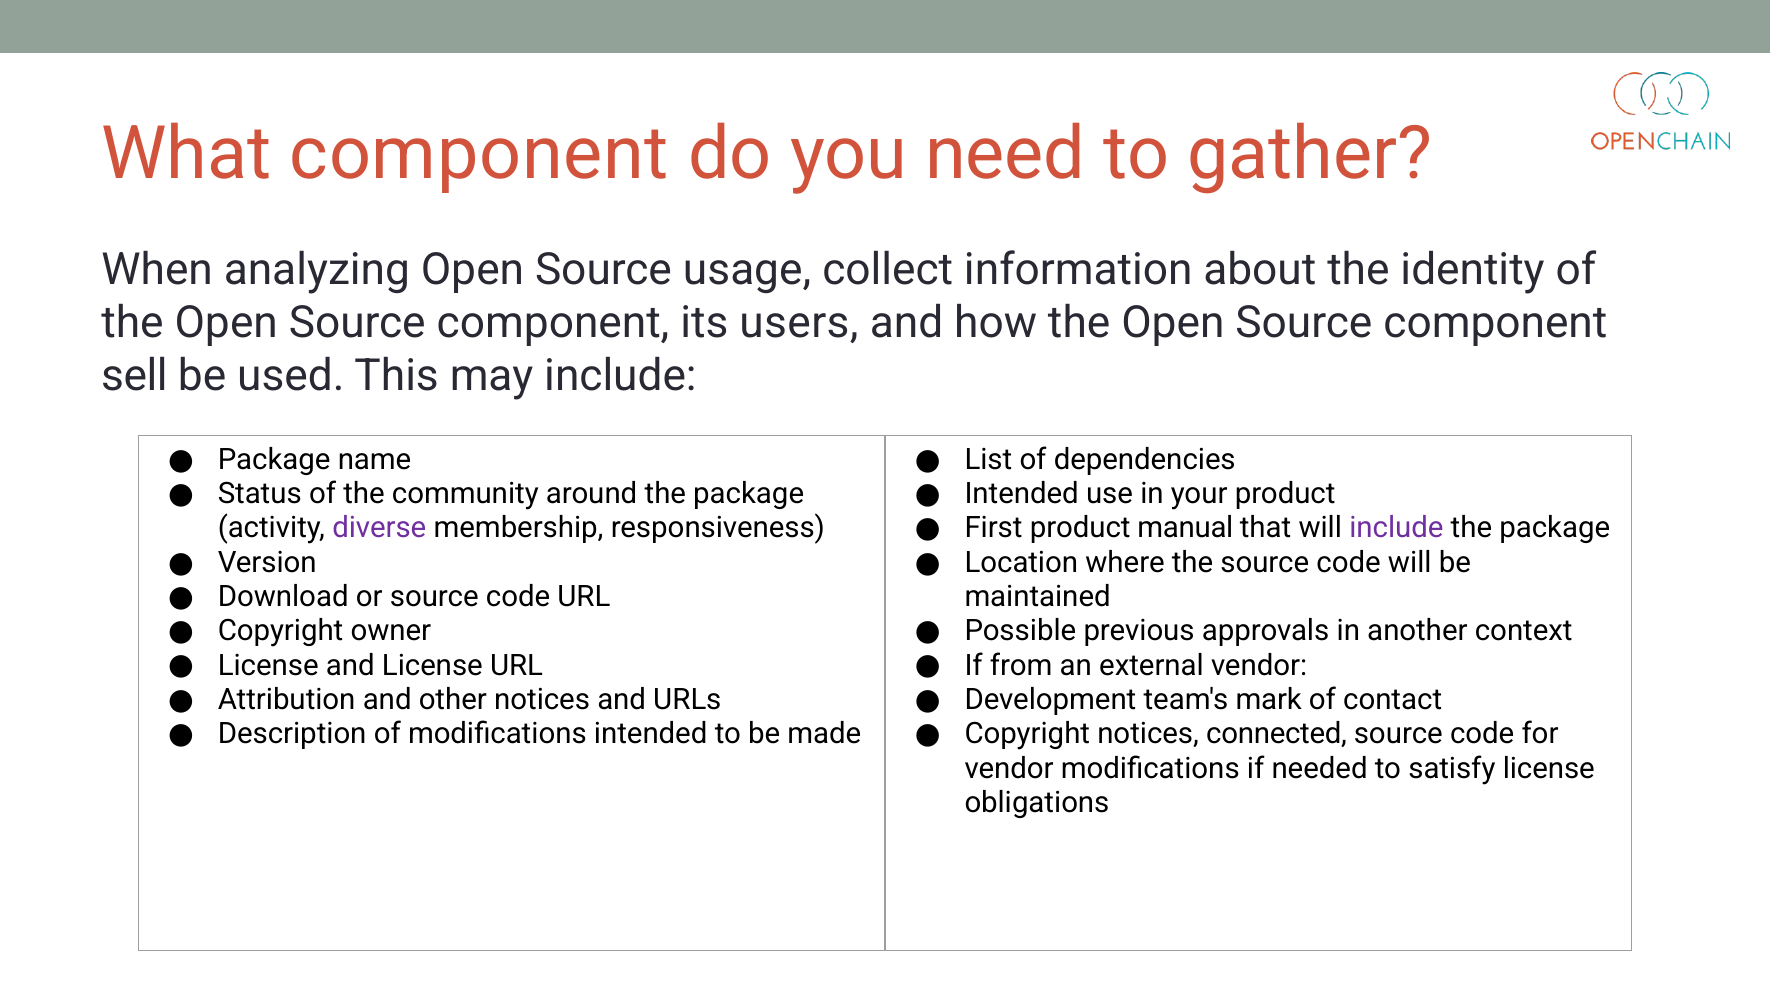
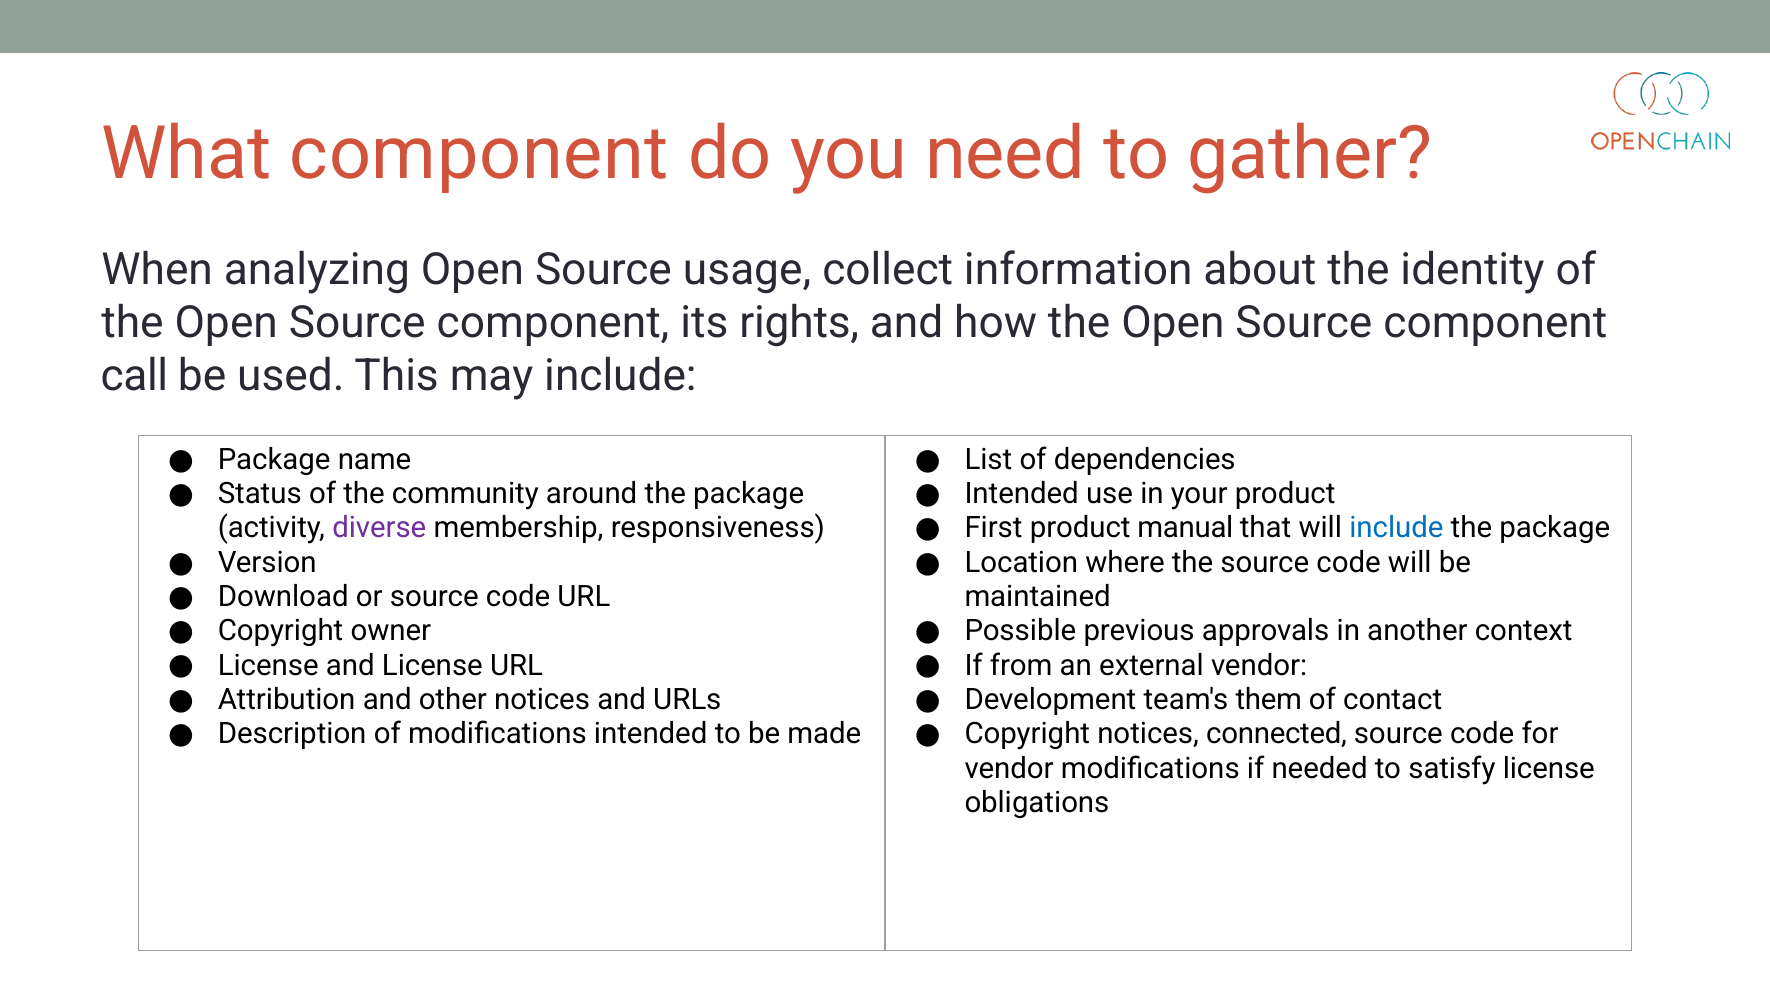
users: users -> rights (799, 323)
sell: sell -> call (134, 376)
include colour: purple -> blue (1396, 528)
mark: mark -> them (1269, 699)
